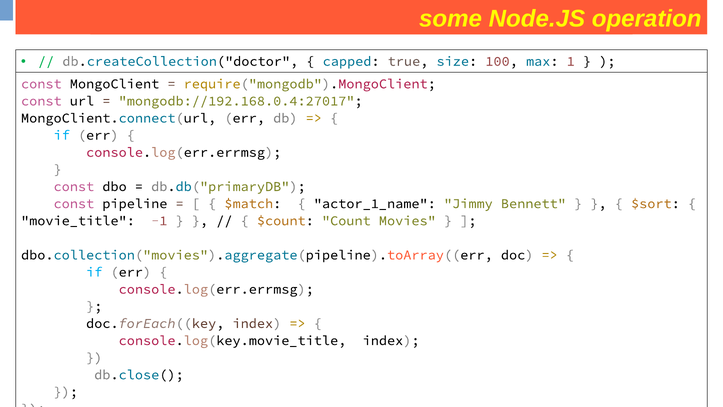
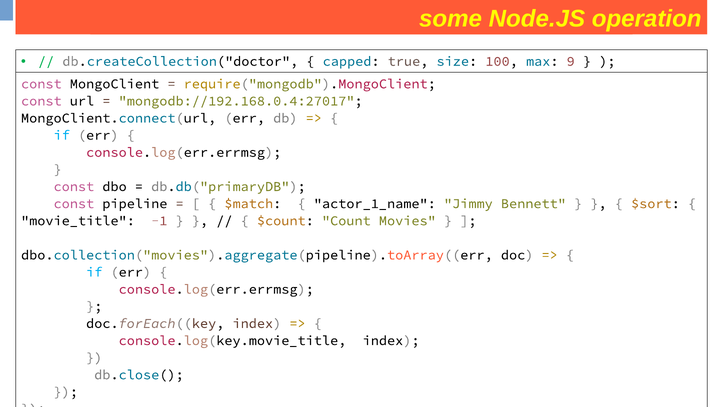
1: 1 -> 9 (571, 61)
